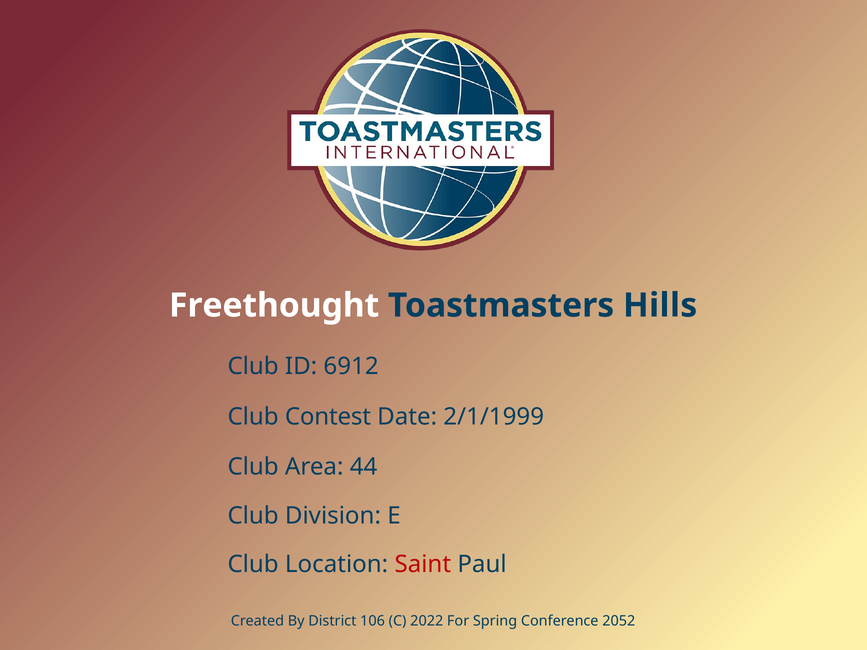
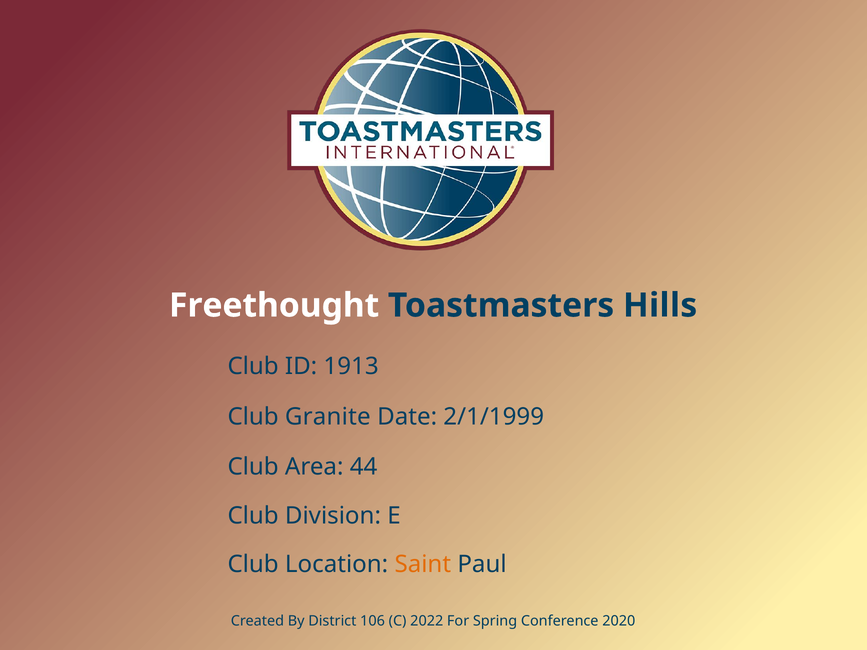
6912: 6912 -> 1913 (351, 367)
Contest: Contest -> Granite (328, 417)
Saint colour: red -> orange (423, 564)
2052: 2052 -> 2020 (619, 621)
